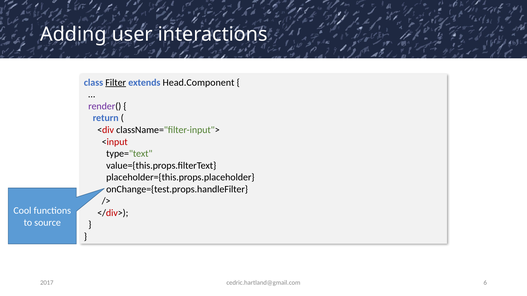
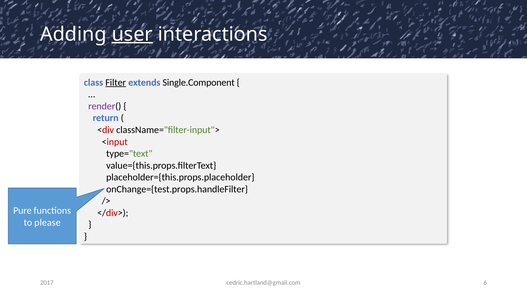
user underline: none -> present (132, 34)
Head.Component: Head.Component -> Single.Component (199, 83)
Cool: Cool -> Pure (22, 211)
source: source -> please (48, 223)
